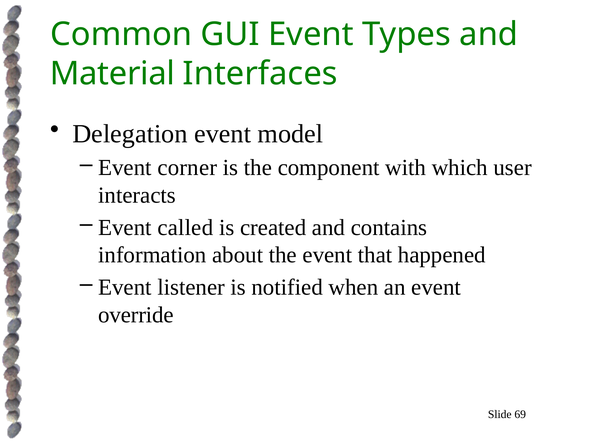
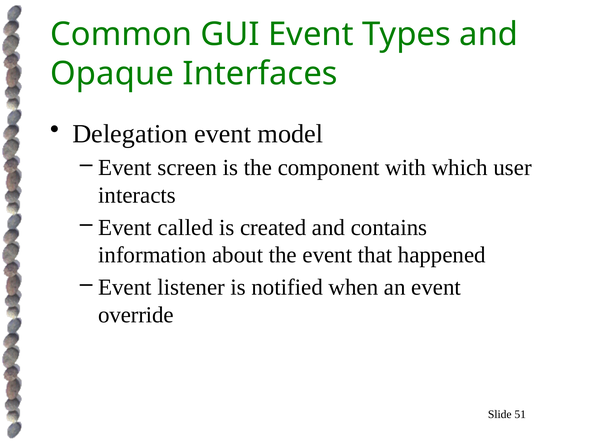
Material: Material -> Opaque (112, 74)
corner: corner -> screen (187, 168)
69: 69 -> 51 (520, 415)
